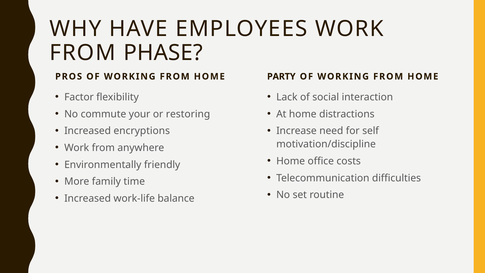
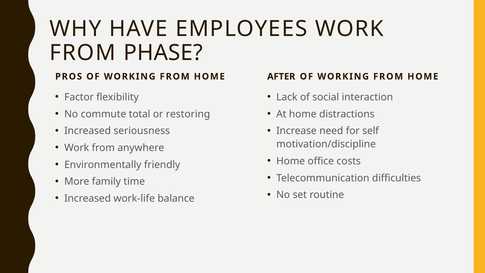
PARTY: PARTY -> AFTER (281, 76)
your: your -> total (140, 114)
encryptions: encryptions -> seriousness (142, 131)
